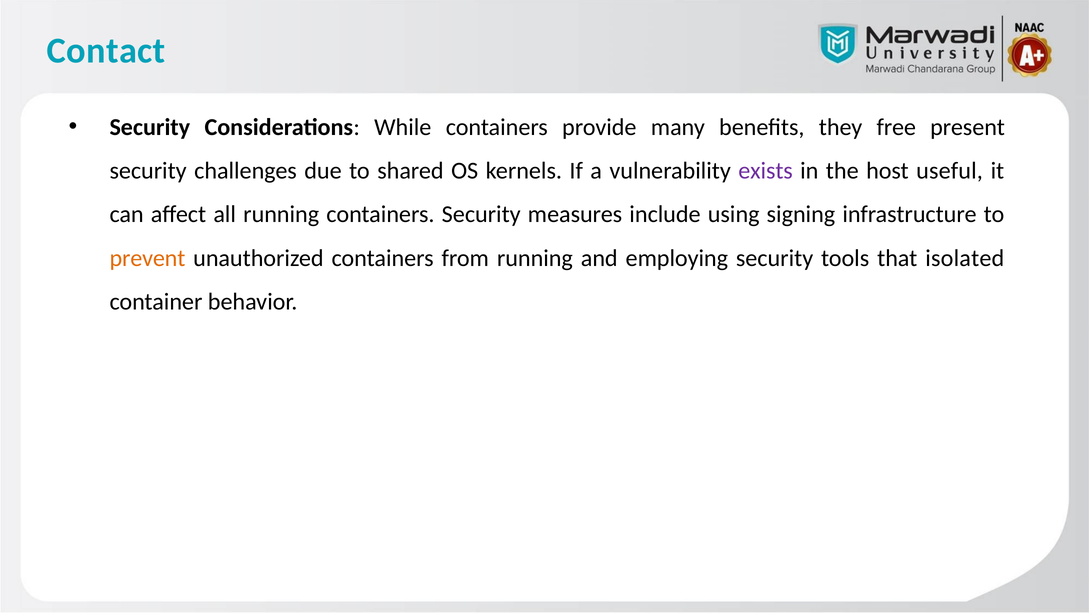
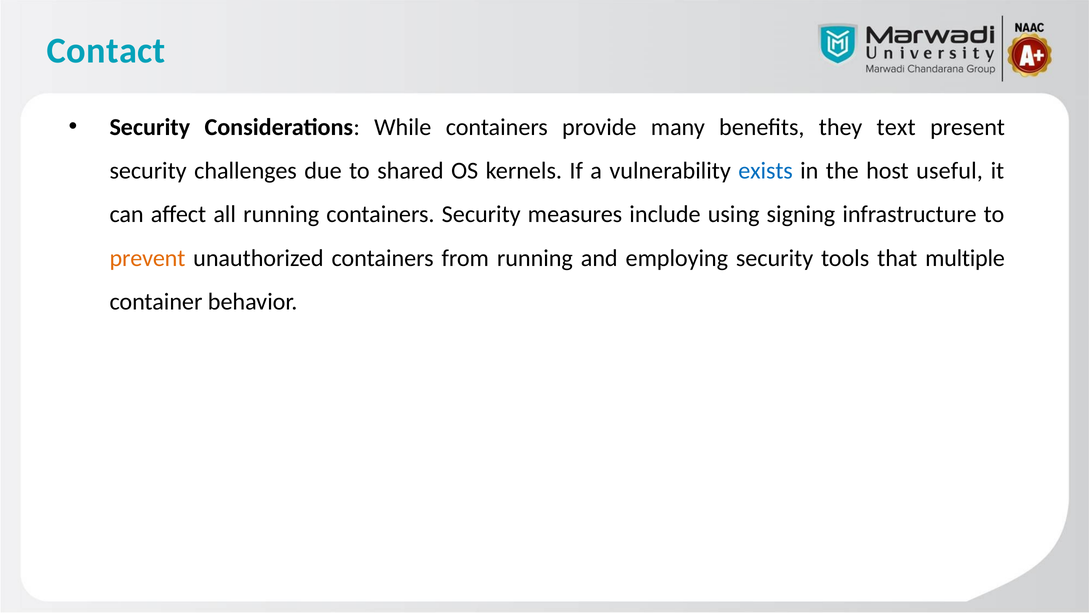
free: free -> text (896, 127)
exists colour: purple -> blue (766, 171)
isolated: isolated -> multiple (965, 258)
